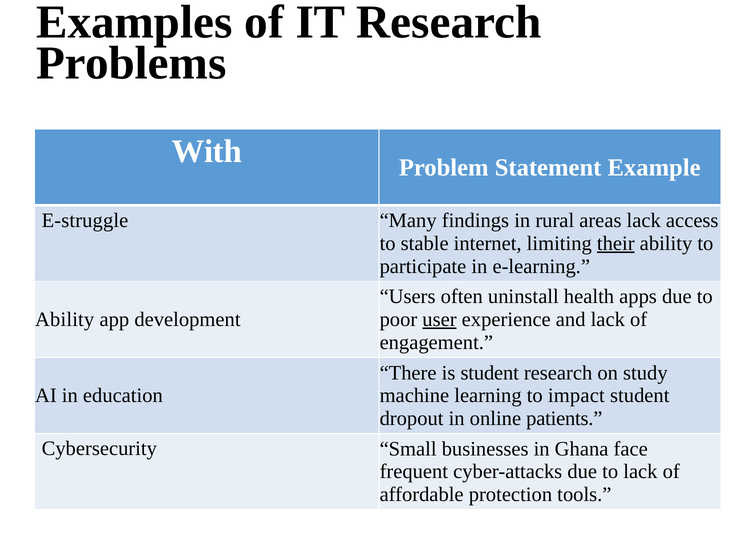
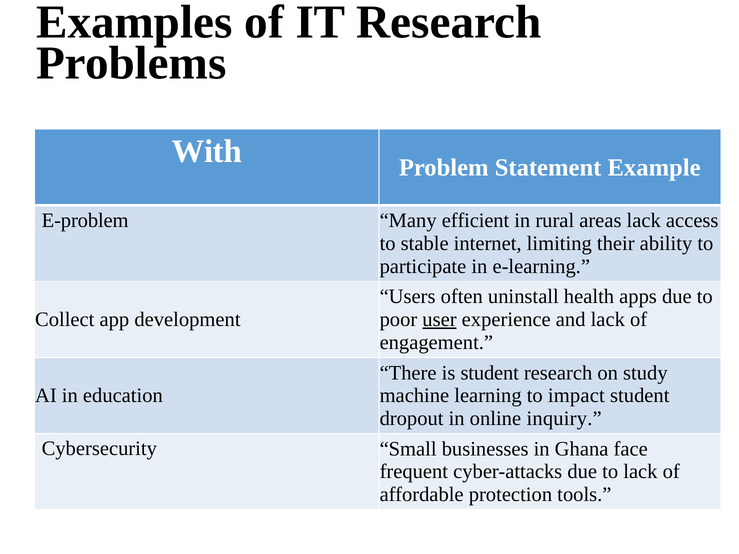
E-struggle: E-struggle -> E-problem (85, 221)
findings: findings -> efficient (476, 221)
their underline: present -> none (616, 244)
Ability: Ability -> Collect (65, 320)
patients: patients -> inquiry (564, 418)
